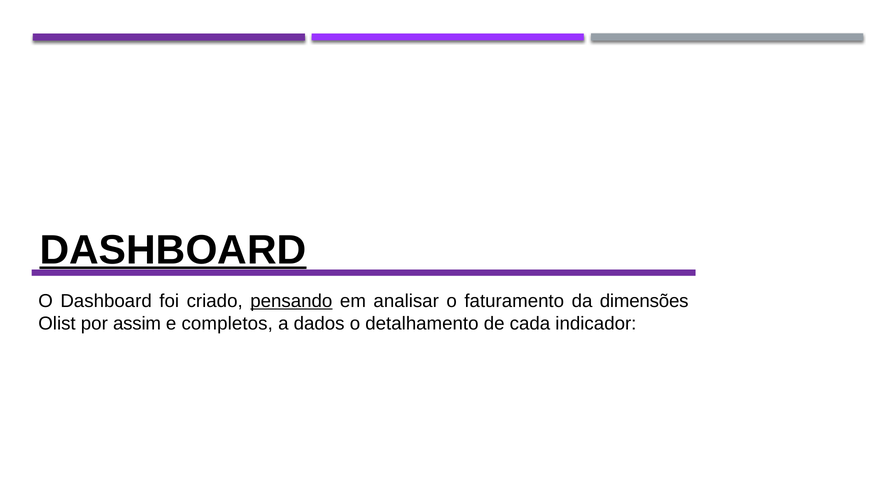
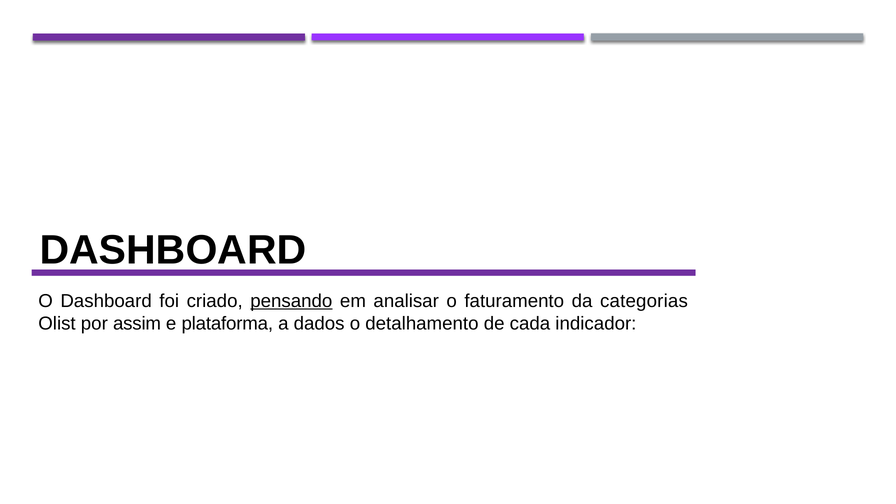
DASHBOARD underline: present -> none (173, 250)
dimensões: dimensões -> categorias (644, 301)
completos: completos -> plataforma (227, 324)
